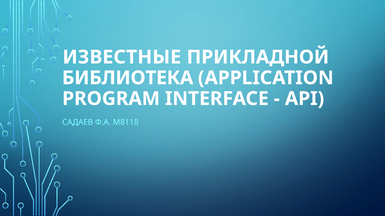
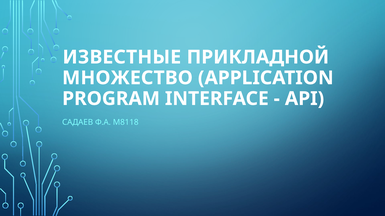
БИБЛИОТЕКА: БИБЛИОТЕКА -> МНОЖЕСТВО (127, 78)
